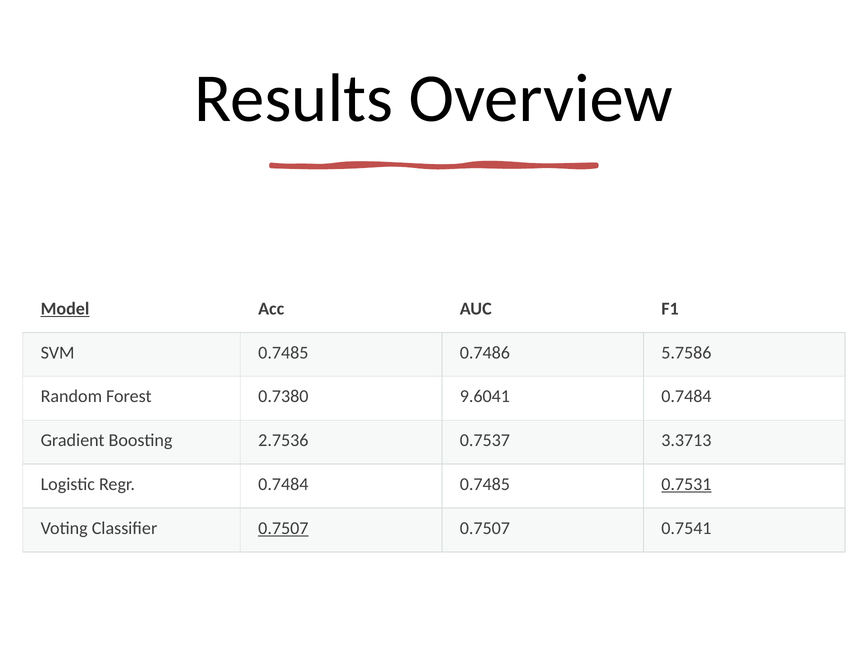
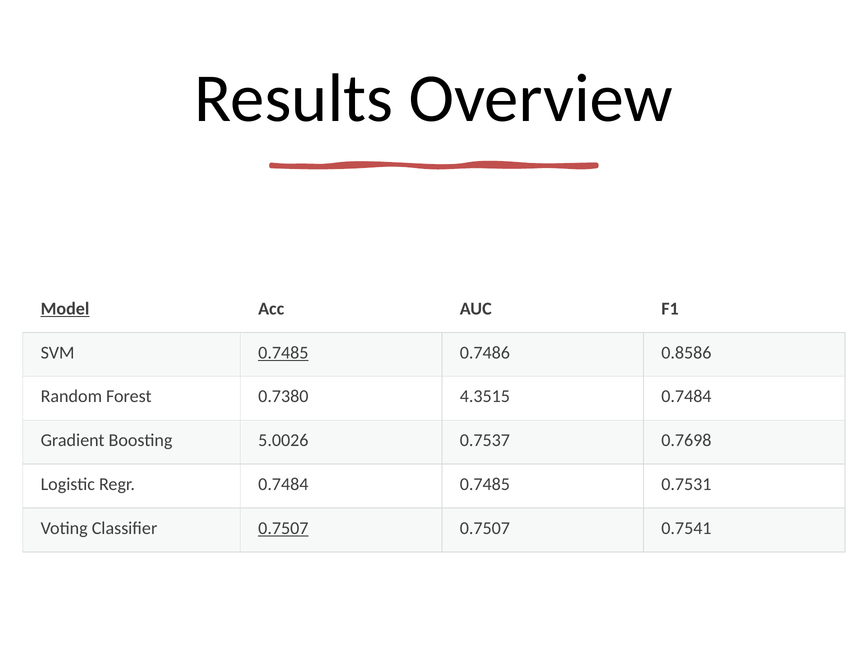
0.7485 underline: none -> present (283, 353)
5.7586: 5.7586 -> 0.8586 (686, 353)
9.6041: 9.6041 -> 4.3515 (485, 396)
2.7536: 2.7536 -> 5.0026 (283, 440)
3.3713: 3.3713 -> 0.7698 (686, 440)
0.7531 underline: present -> none (686, 484)
